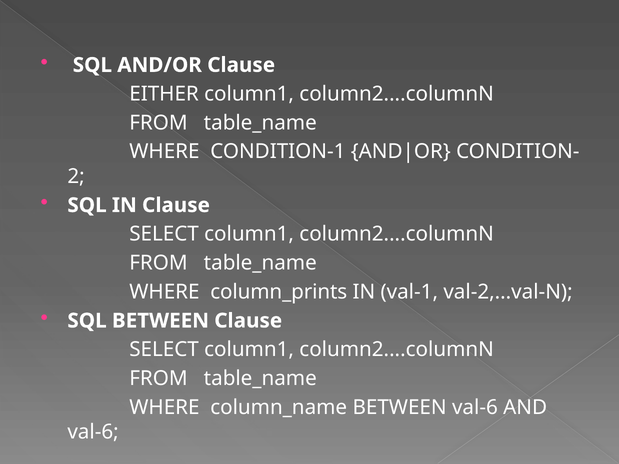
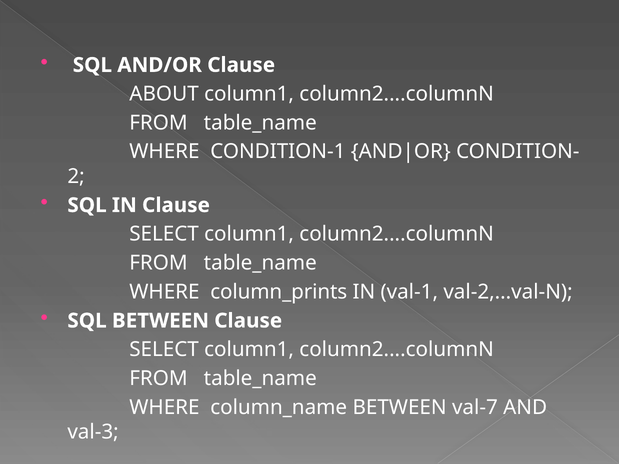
EITHER: EITHER -> ABOUT (164, 94)
BETWEEN val-6: val-6 -> val-7 (475, 408)
val-6: val-6 -> val-3 (93, 432)
